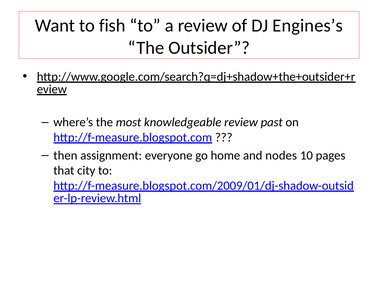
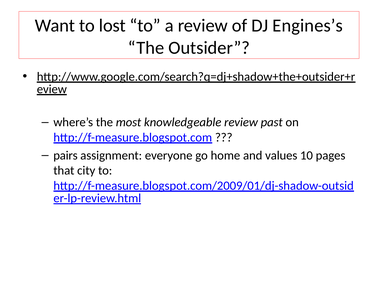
fish: fish -> lost (112, 26)
then: then -> pairs (65, 155)
nodes: nodes -> values (281, 155)
